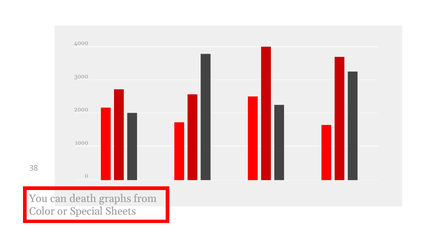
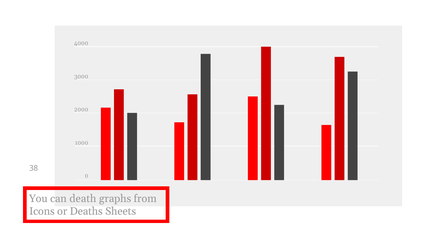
Color: Color -> Icons (42, 212)
Special: Special -> Deaths (86, 212)
